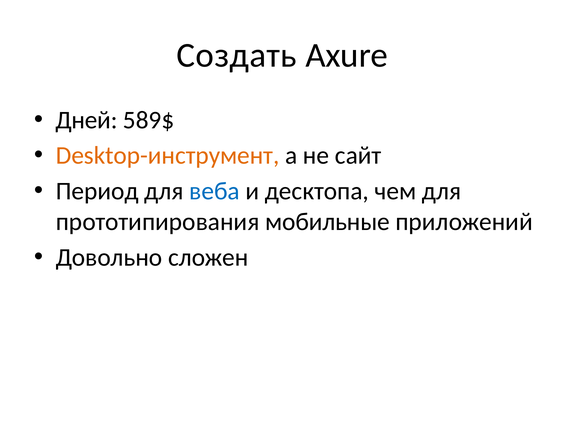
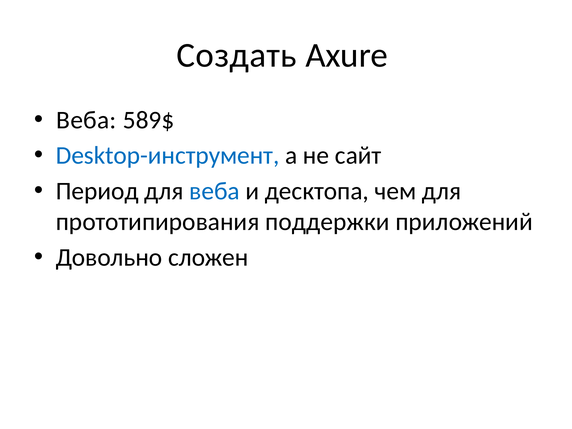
Дней: Дней -> Веба (86, 120)
Desktop-инструмент colour: orange -> blue (168, 156)
мобильные: мобильные -> поддержки (327, 222)
